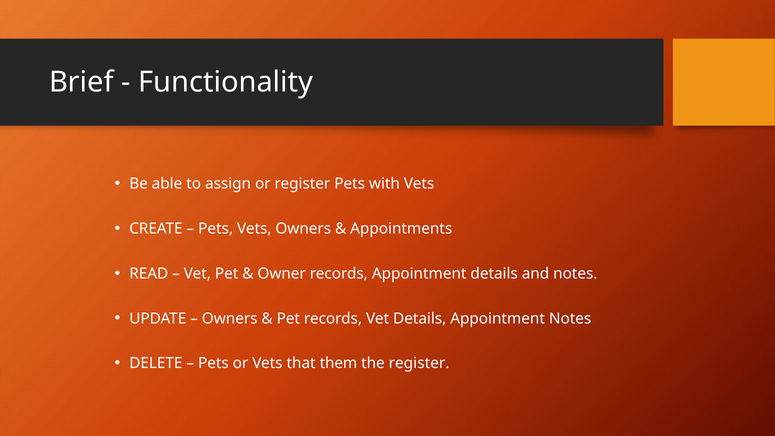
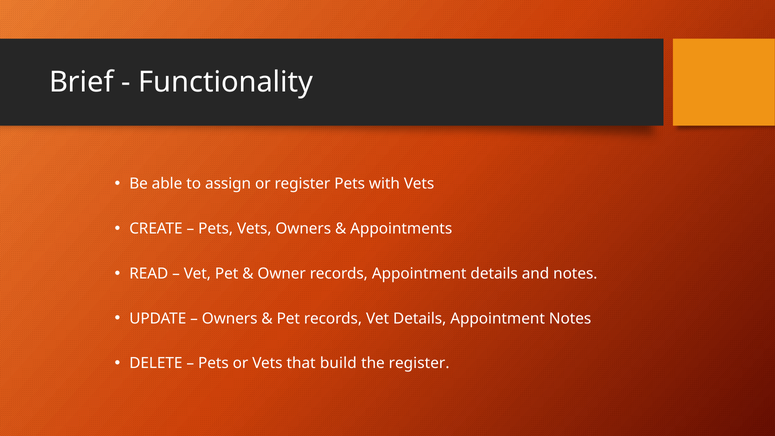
them: them -> build (338, 363)
